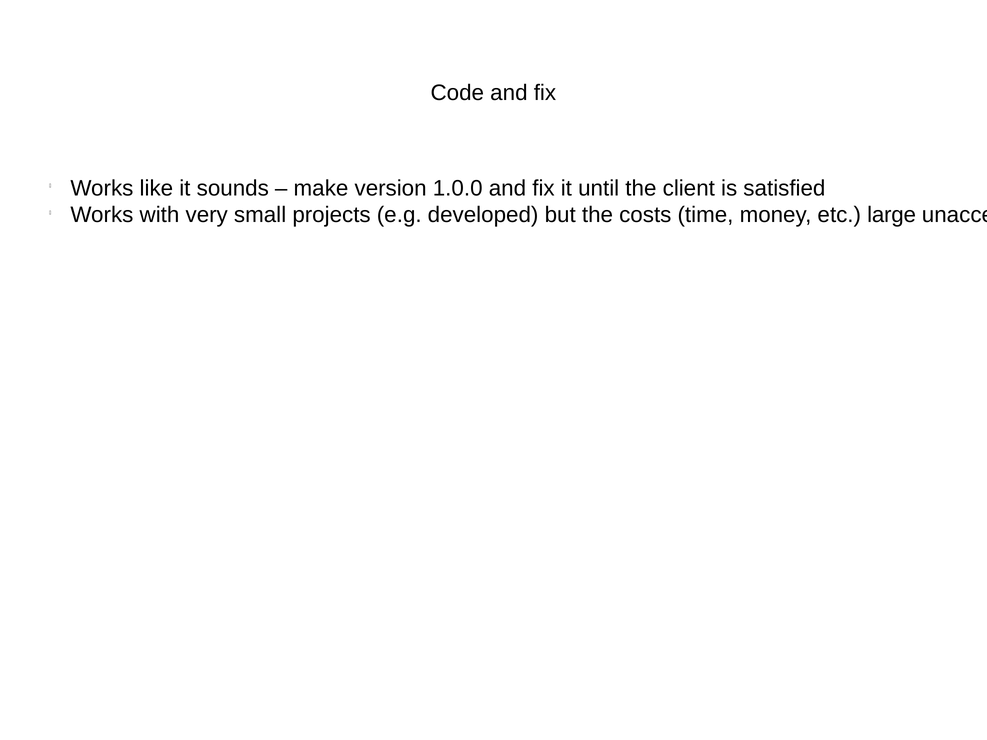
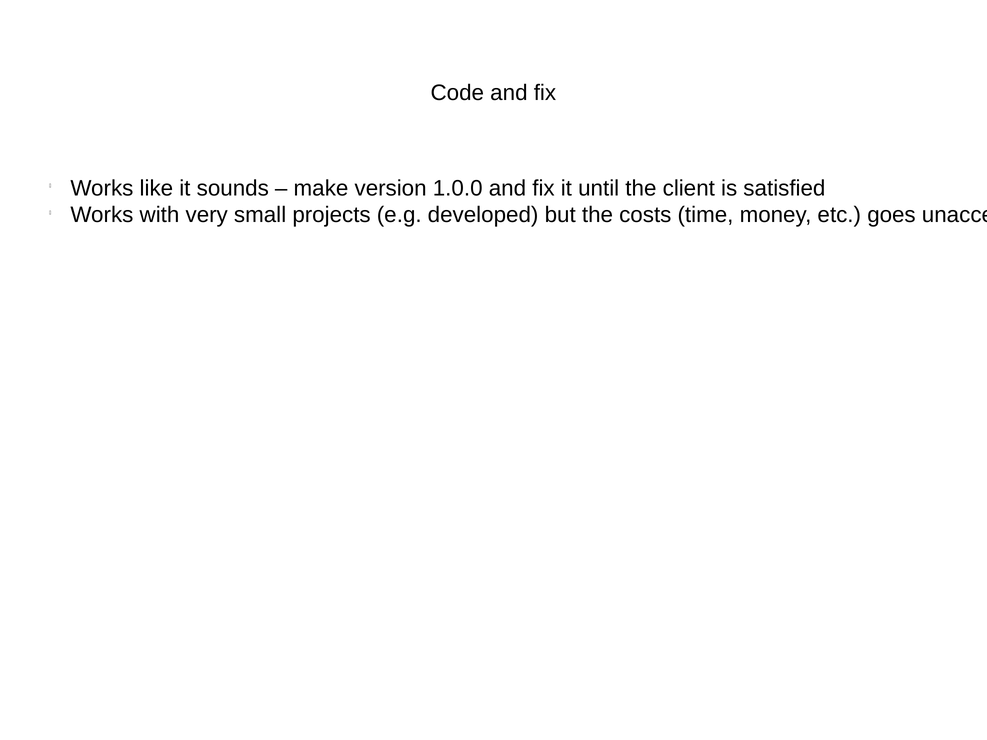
etc large: large -> goes (891, 215)
